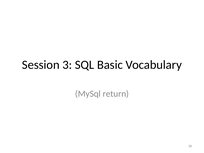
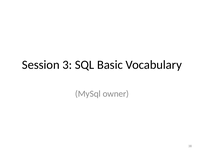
return: return -> owner (116, 94)
